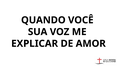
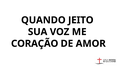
VOCÊ: VOCÊ -> JEITO (81, 20)
EXPLICAR: EXPLICAR -> CORAÇÃO (35, 43)
